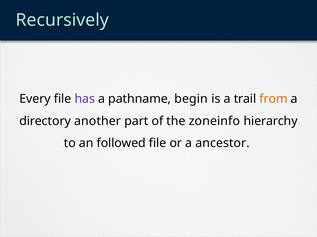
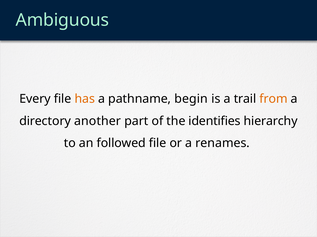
Recursively: Recursively -> Ambiguous (62, 20)
has colour: purple -> orange (85, 99)
zoneinfo: zoneinfo -> identifies (215, 121)
ancestor: ancestor -> renames (223, 144)
